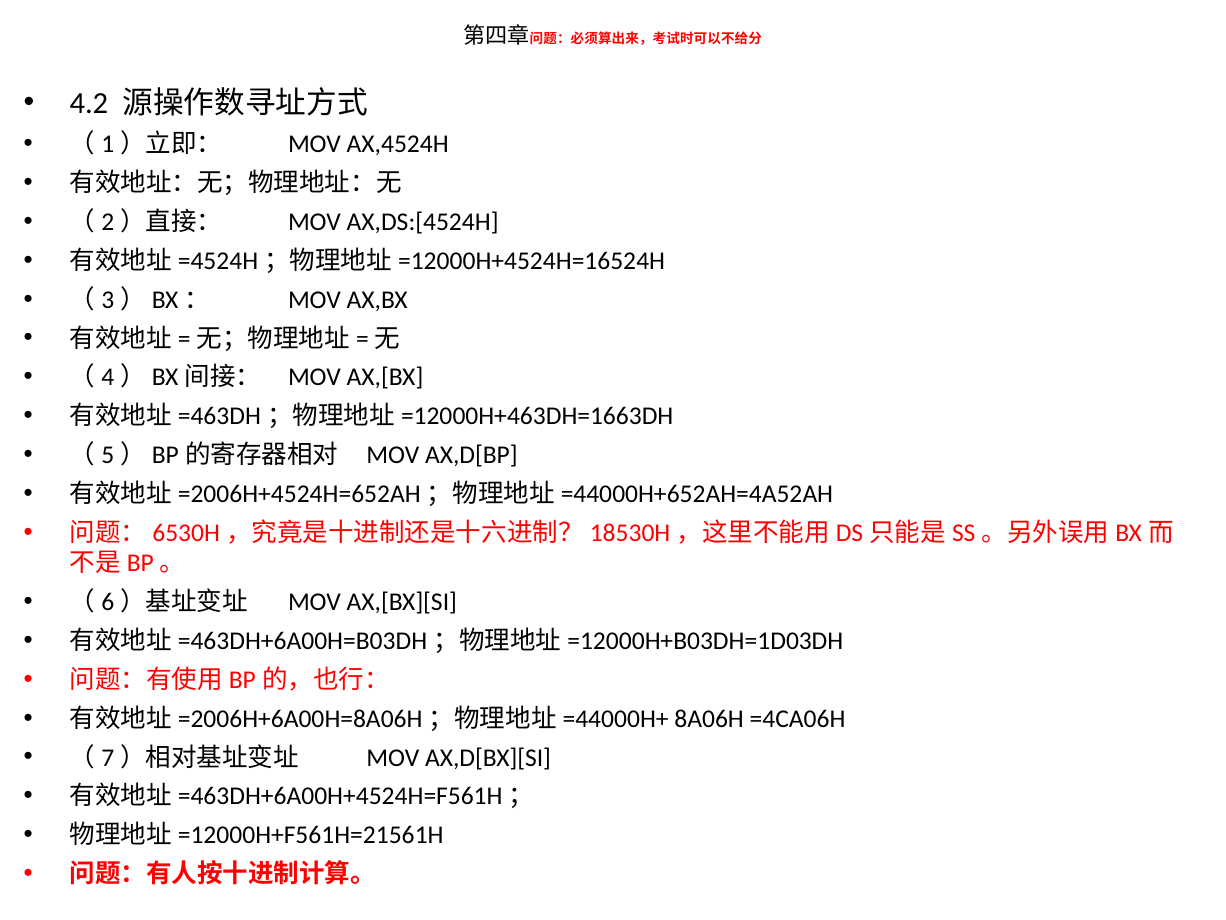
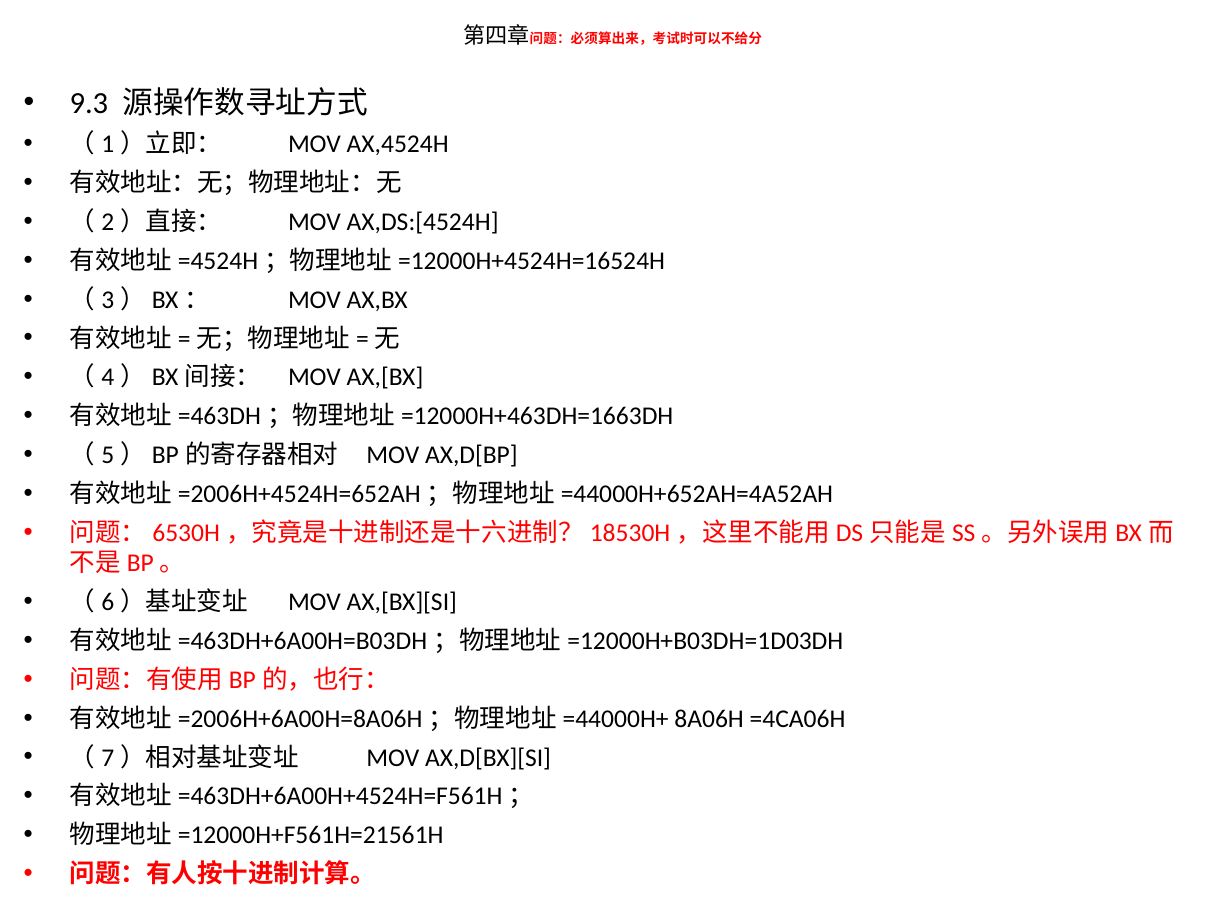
4.2: 4.2 -> 9.3 (89, 103)
